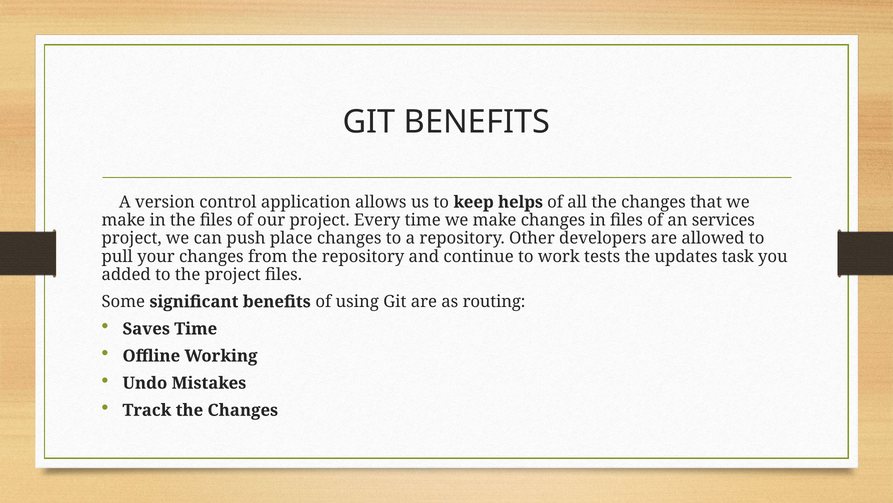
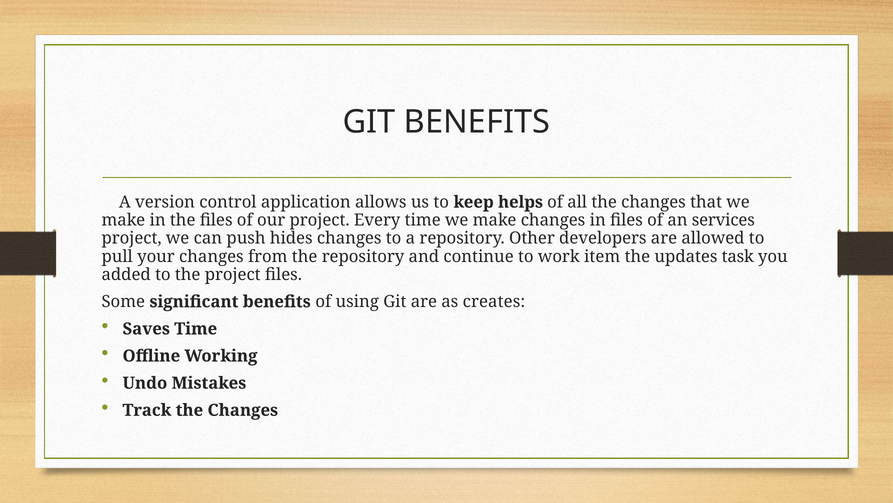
place: place -> hides (291, 238)
tests: tests -> item (602, 256)
routing: routing -> creates (494, 301)
